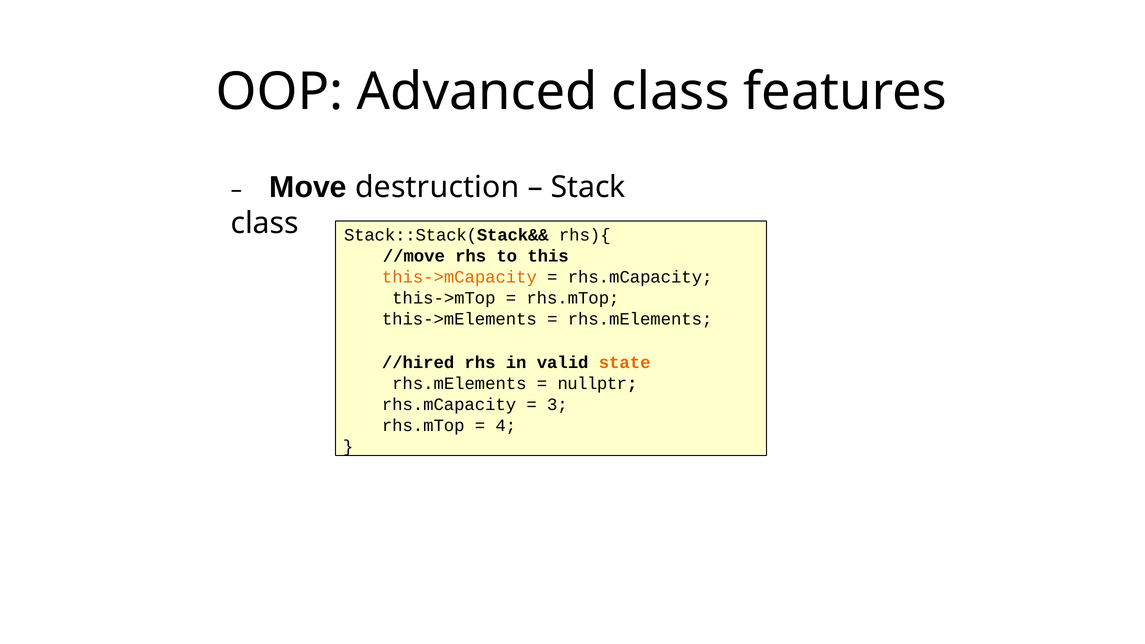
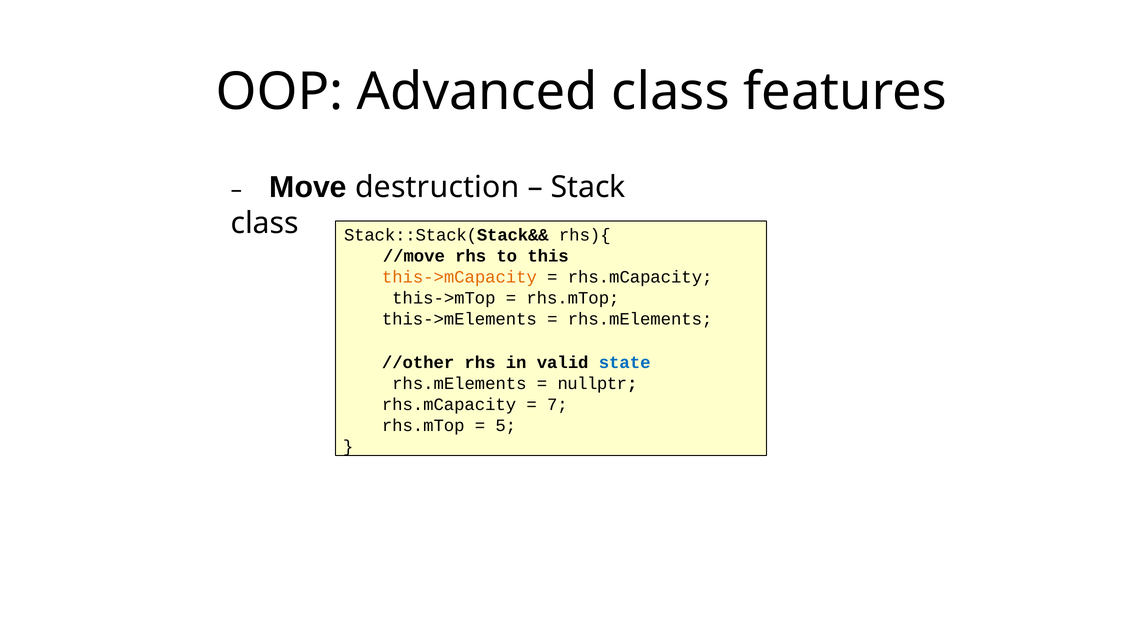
//hired: //hired -> //other (418, 362)
state colour: orange -> blue (625, 362)
3: 3 -> 7 (557, 404)
4: 4 -> 5 (506, 425)
